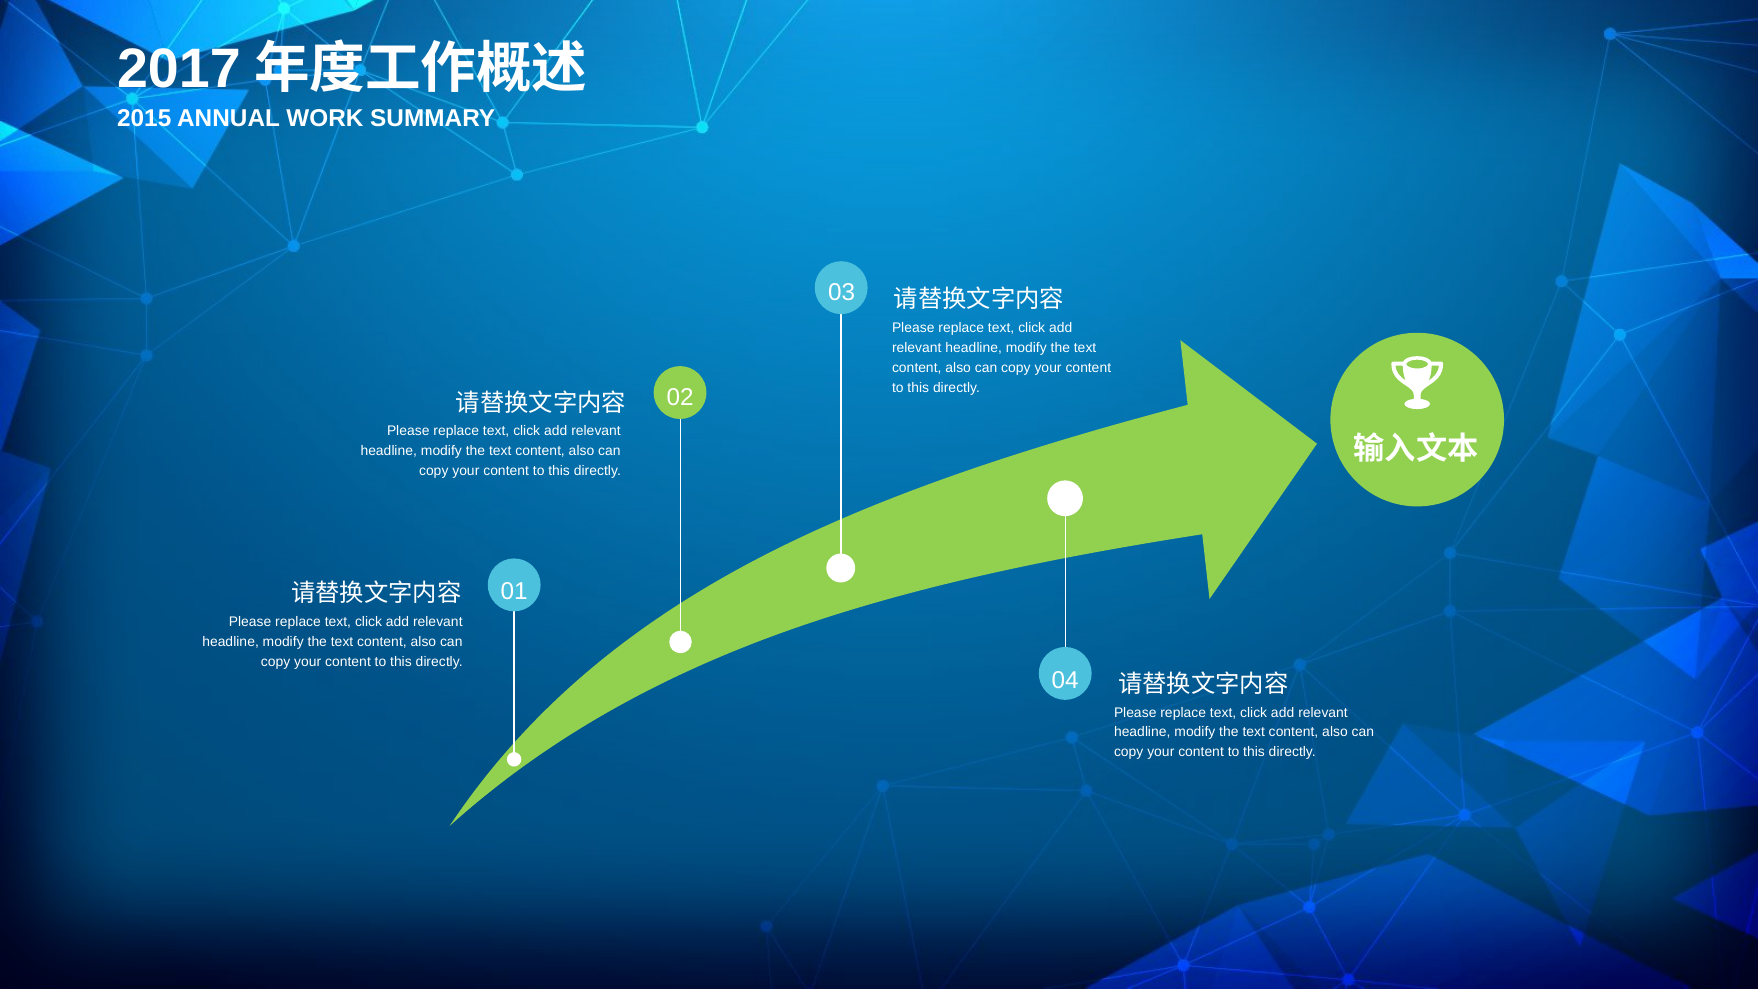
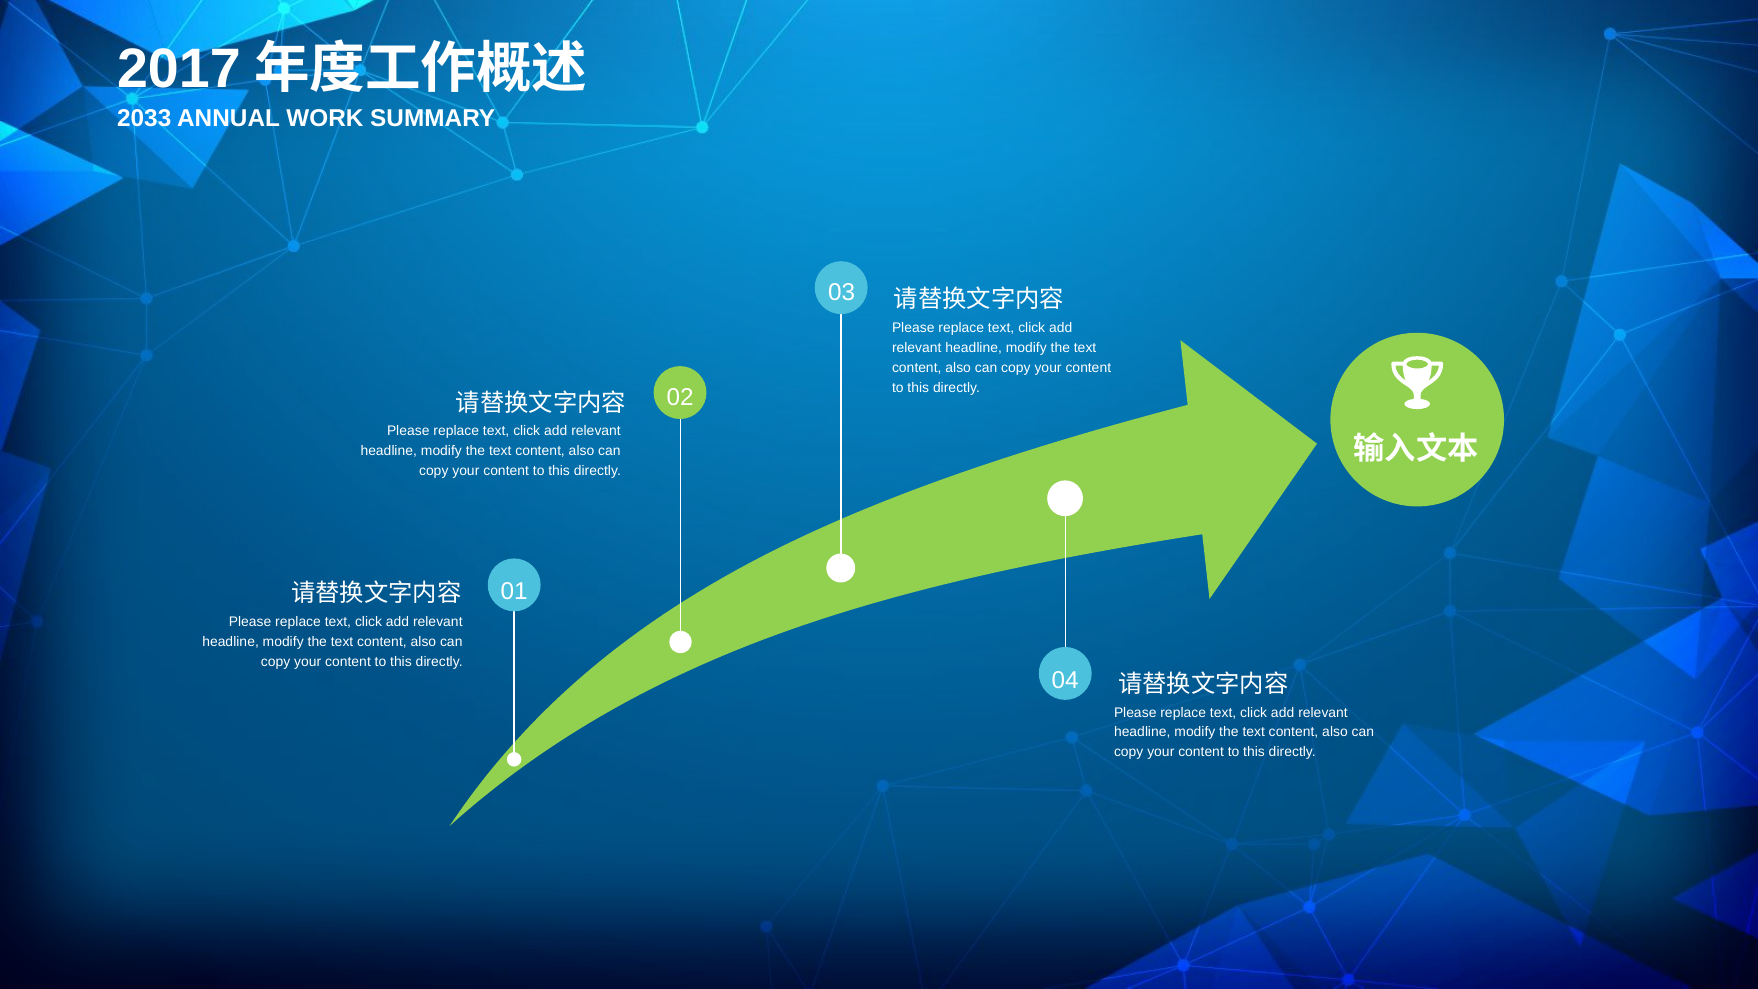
2015: 2015 -> 2033 (144, 118)
